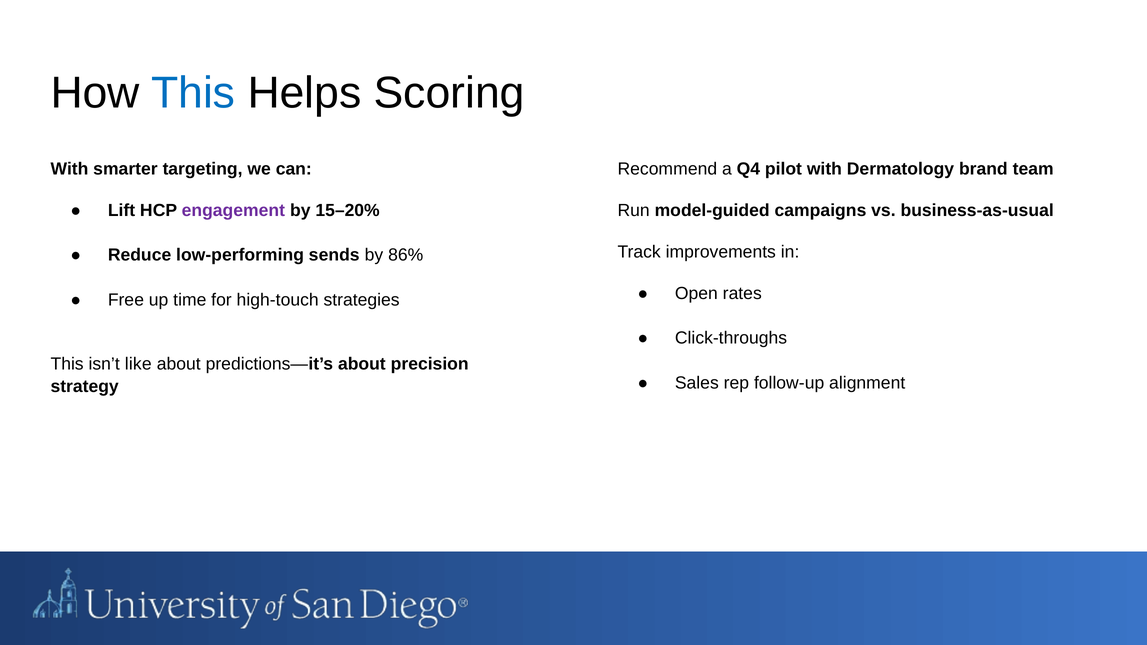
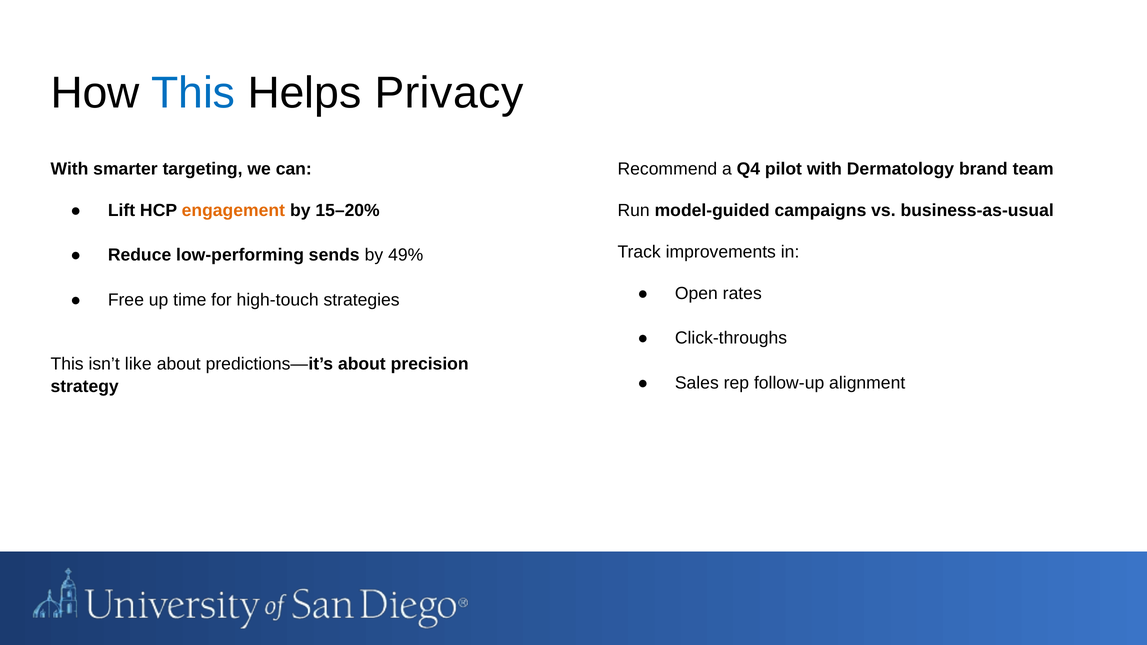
Scoring: Scoring -> Privacy (449, 93)
engagement colour: purple -> orange (233, 210)
86%: 86% -> 49% (406, 255)
